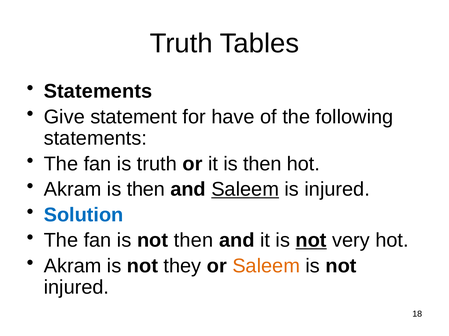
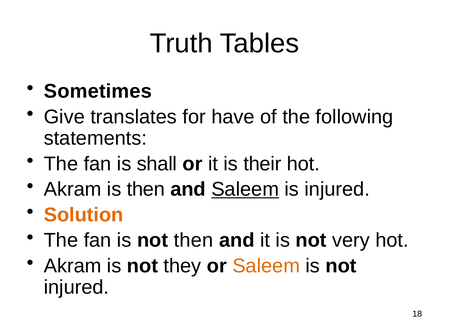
Statements: Statements -> Sometimes (98, 91)
statement: statement -> translates (134, 117)
is truth: truth -> shall (157, 164)
it is then: then -> their (262, 164)
Solution colour: blue -> orange (84, 215)
not underline: present -> none (311, 241)
